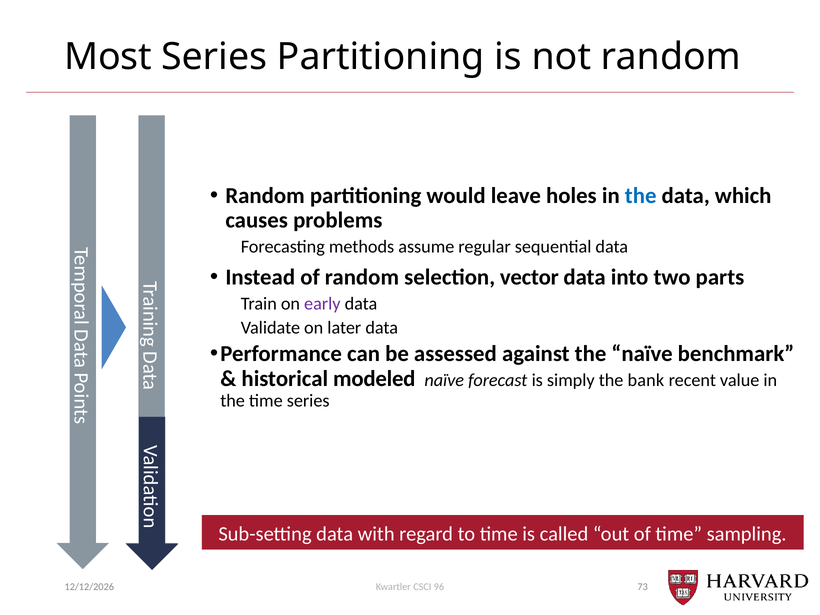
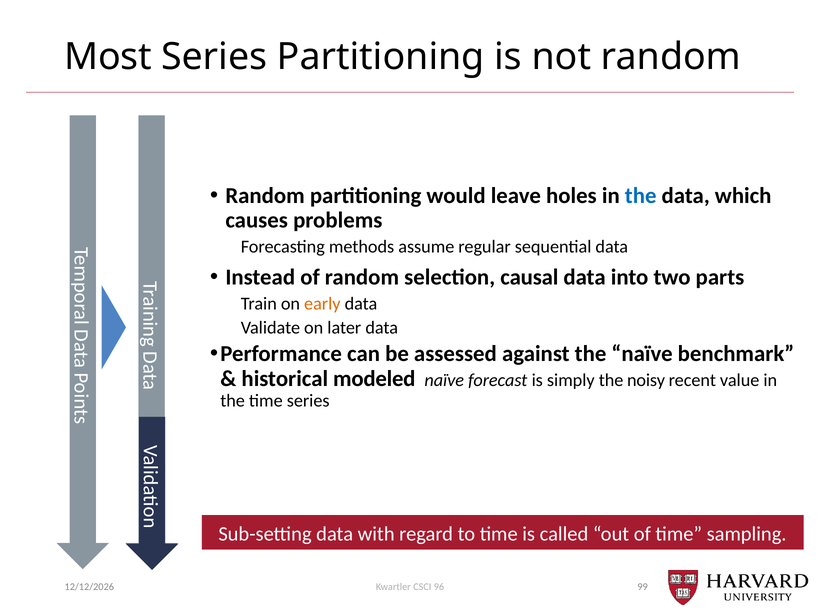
vector: vector -> causal (529, 277)
early colour: purple -> orange (322, 304)
bank: bank -> noisy (646, 380)
73: 73 -> 99 (643, 587)
